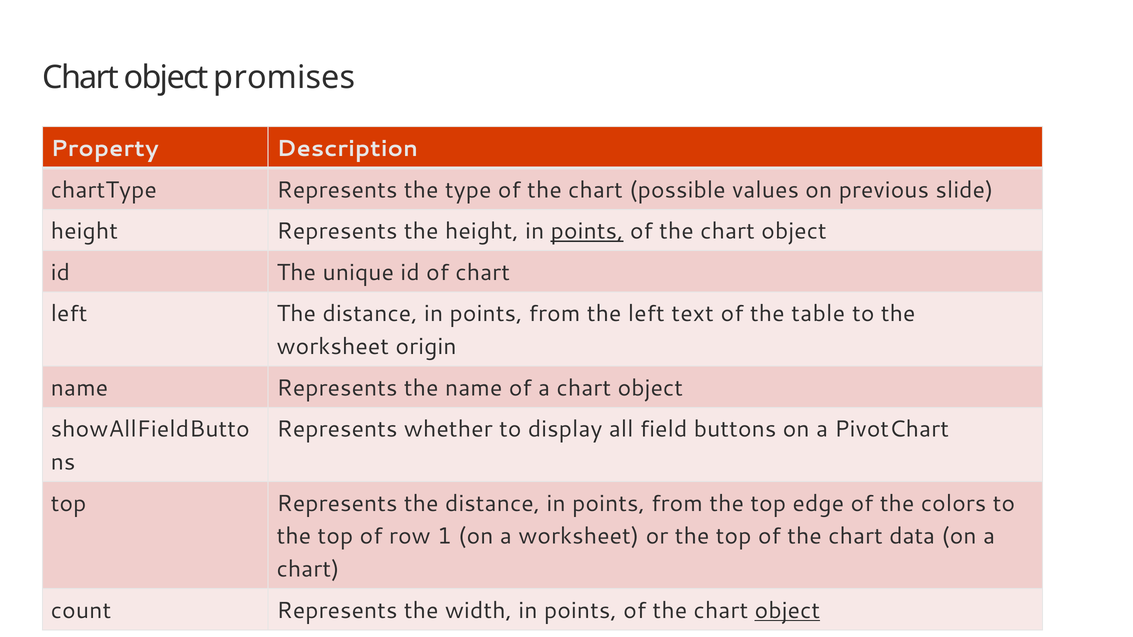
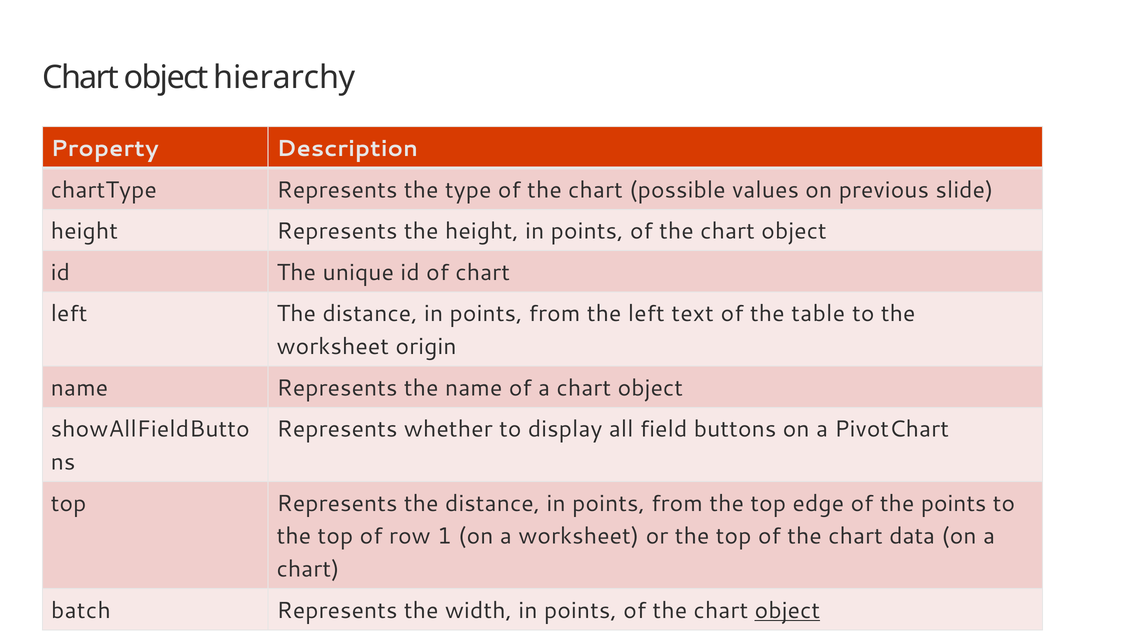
promises: promises -> hierarchy (284, 77)
points underline: present -> none (587, 231)
the colors: colors -> points (954, 504)
count: count -> batch (81, 611)
